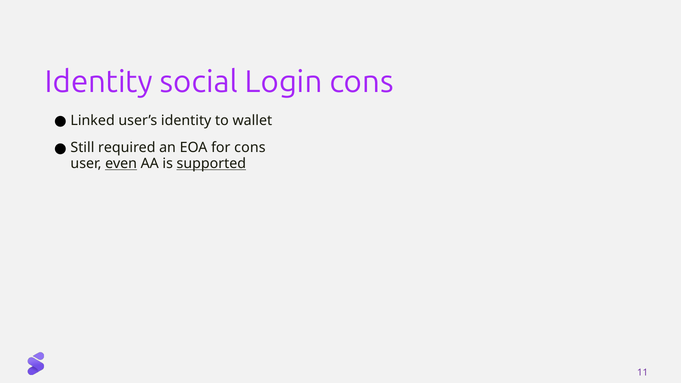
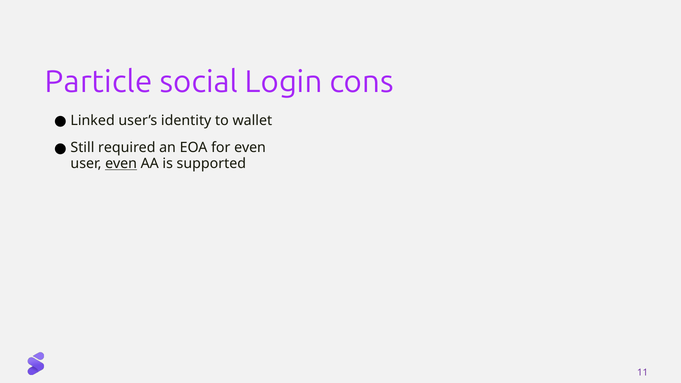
Identity: Identity -> Particle (99, 82)
for cons: cons -> even (250, 148)
supported underline: present -> none (211, 164)
